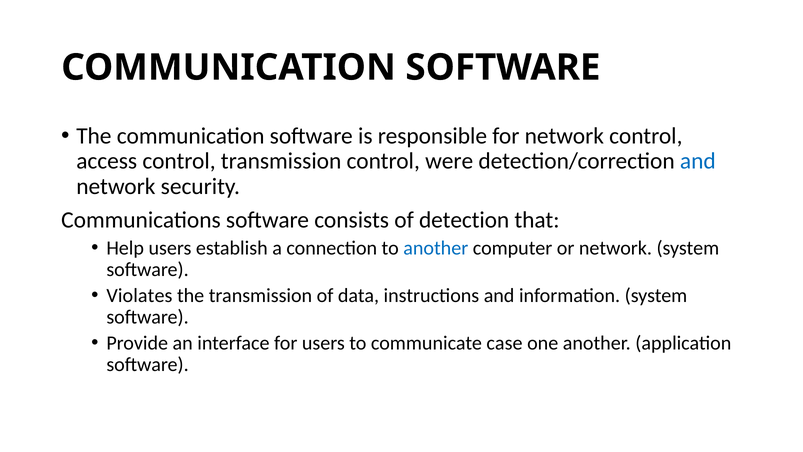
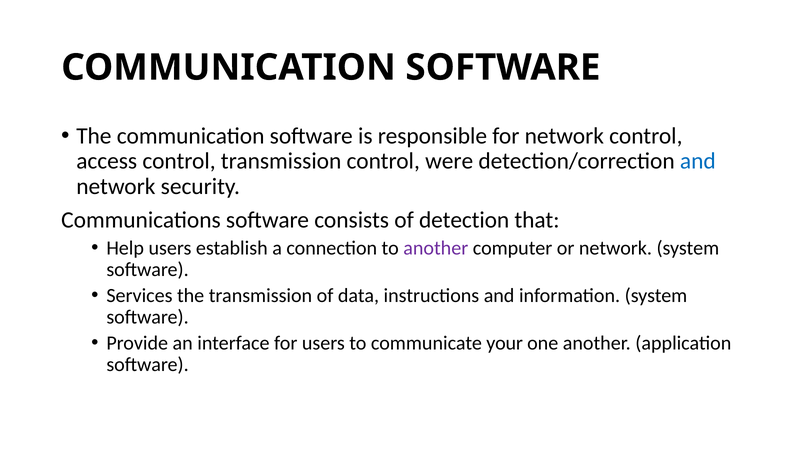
another colour: blue -> purple (436, 248)
Violates: Violates -> Services (139, 295)
case: case -> your (505, 343)
